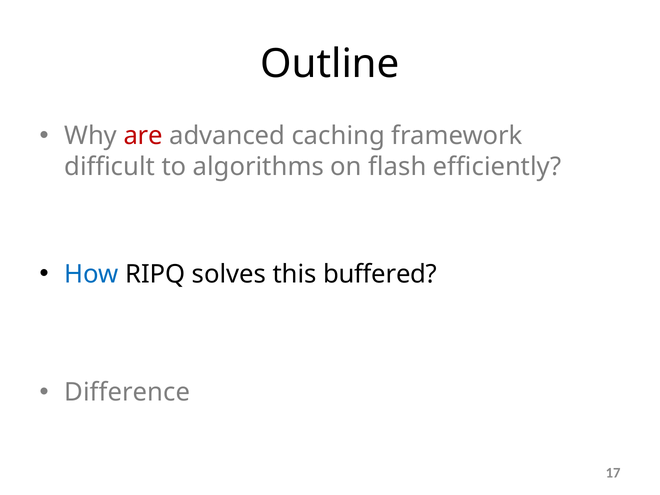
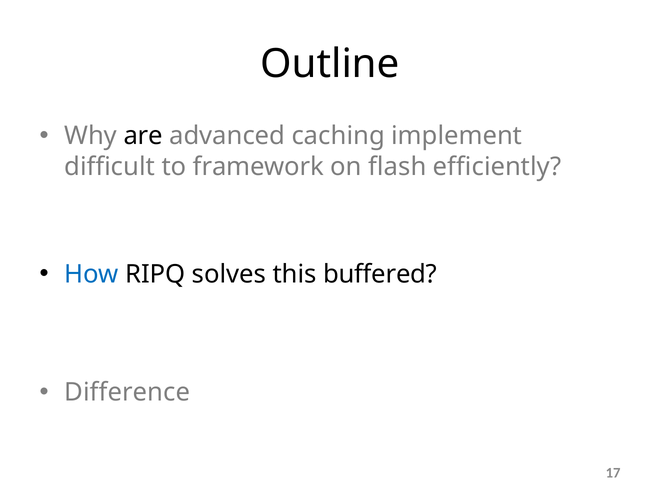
are colour: red -> black (143, 136)
framework: framework -> implement (457, 136)
algorithms: algorithms -> framework (258, 167)
